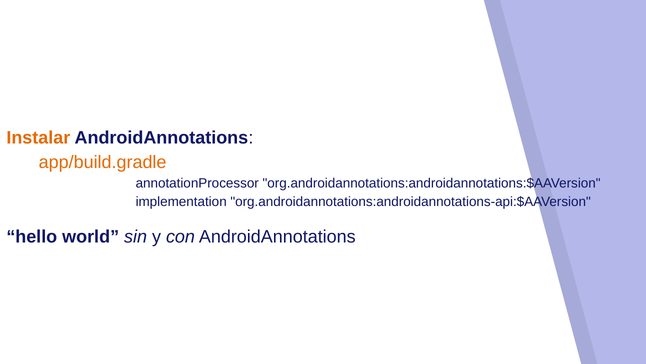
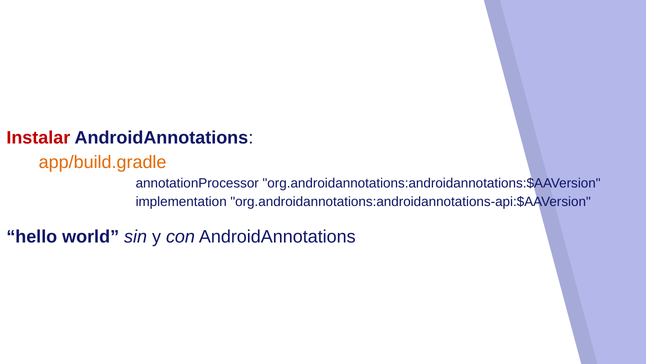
Instalar colour: orange -> red (38, 137)
